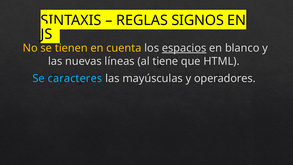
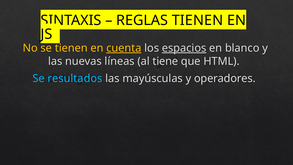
REGLAS SIGNOS: SIGNOS -> TIENEN (198, 20)
cuenta underline: none -> present (124, 48)
caracteres: caracteres -> resultados (75, 78)
